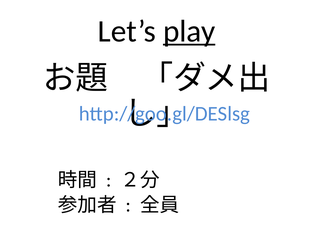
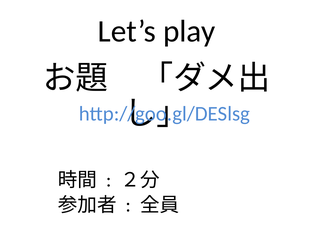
play underline: present -> none (189, 31)
